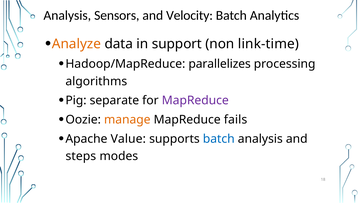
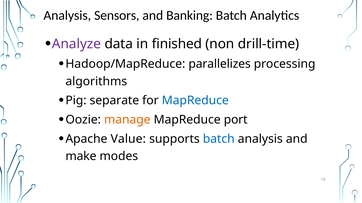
Velocity: Velocity -> Banking (190, 16)
Analyze colour: orange -> purple (76, 44)
support: support -> finished (177, 44)
link-time: link-time -> drill-time (269, 44)
MapReduce colour: purple -> blue (195, 101)
fails: fails -> port (236, 120)
steps: steps -> make (81, 157)
